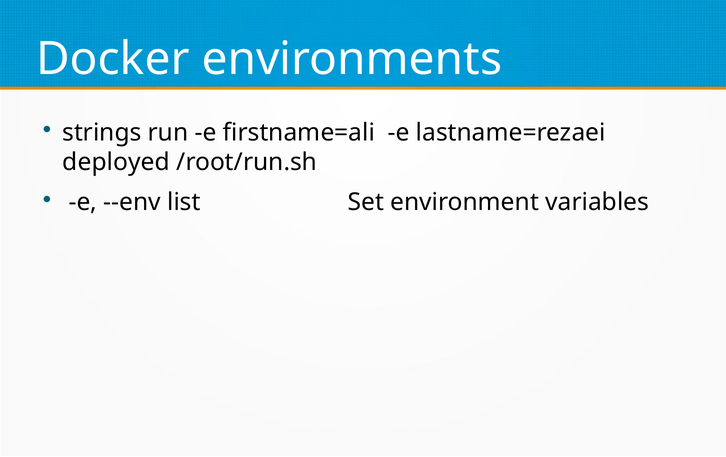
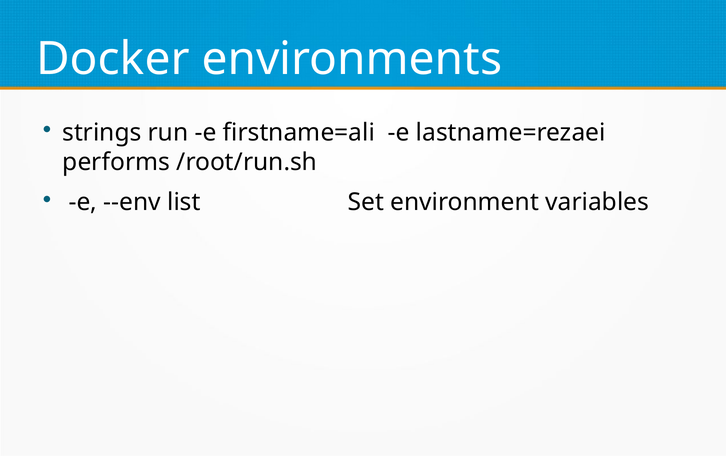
deployed: deployed -> performs (116, 162)
